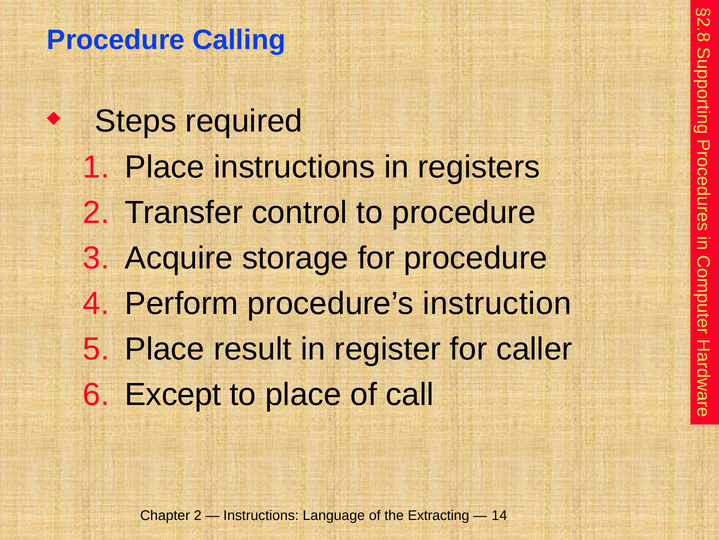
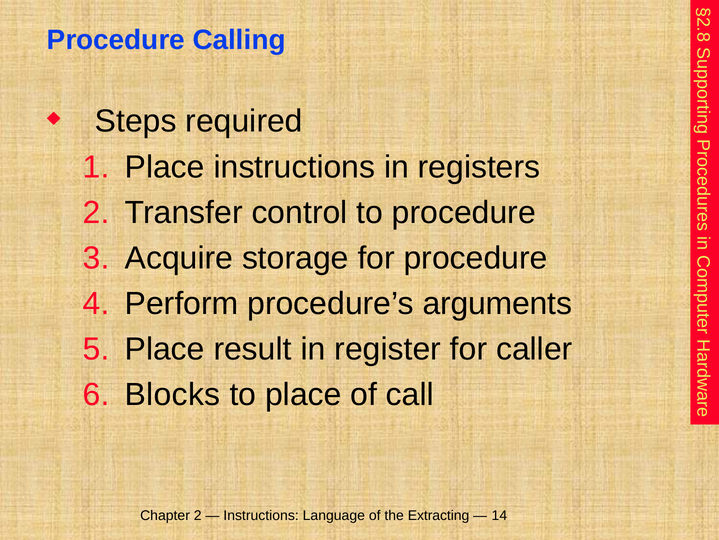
instruction: instruction -> arguments (497, 303)
Except: Except -> Blocks (173, 394)
